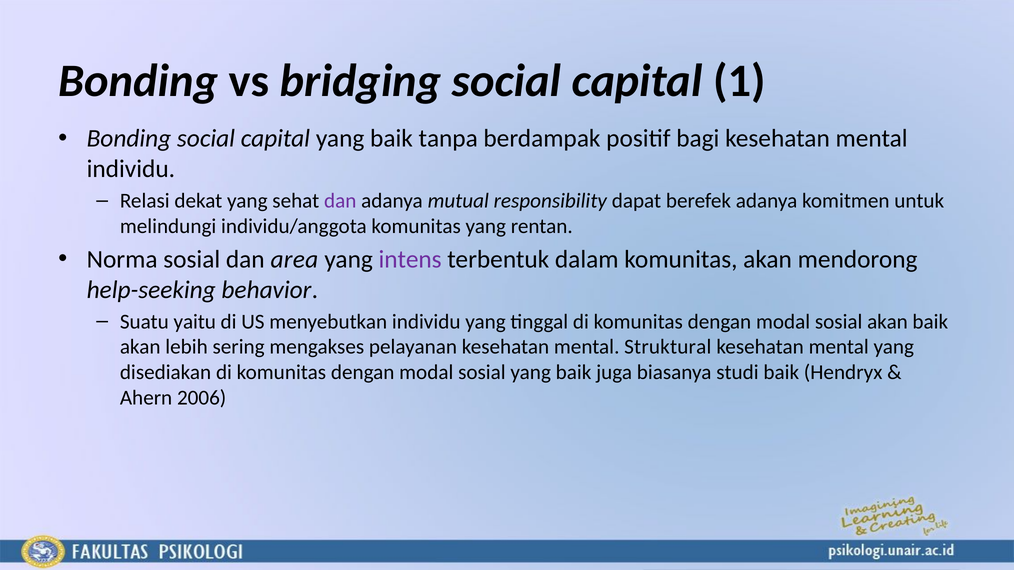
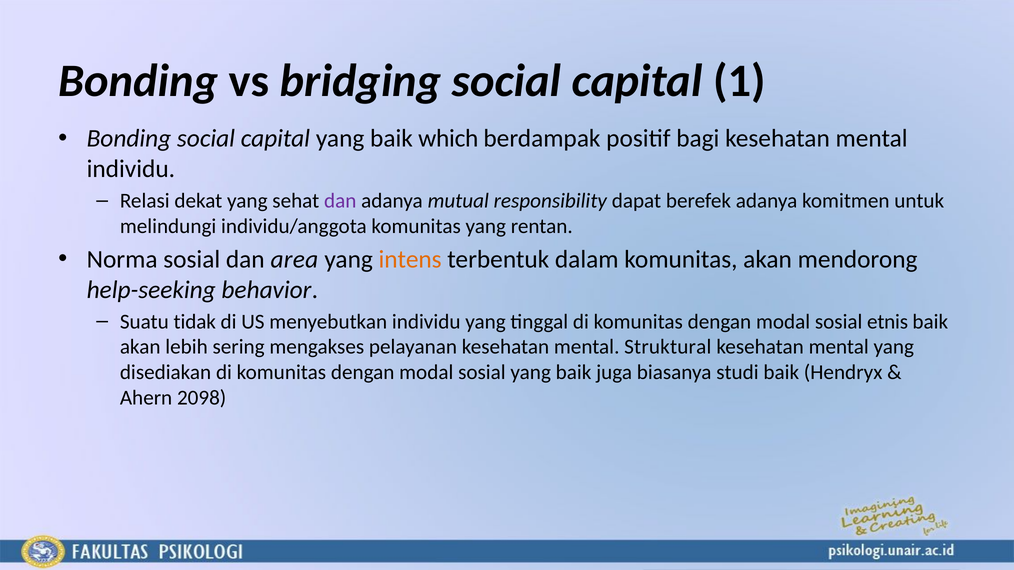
tanpa: tanpa -> which (448, 139)
intens colour: purple -> orange (410, 260)
yaitu: yaitu -> tidak (195, 322)
sosial akan: akan -> etnis (888, 322)
2006: 2006 -> 2098 (202, 398)
